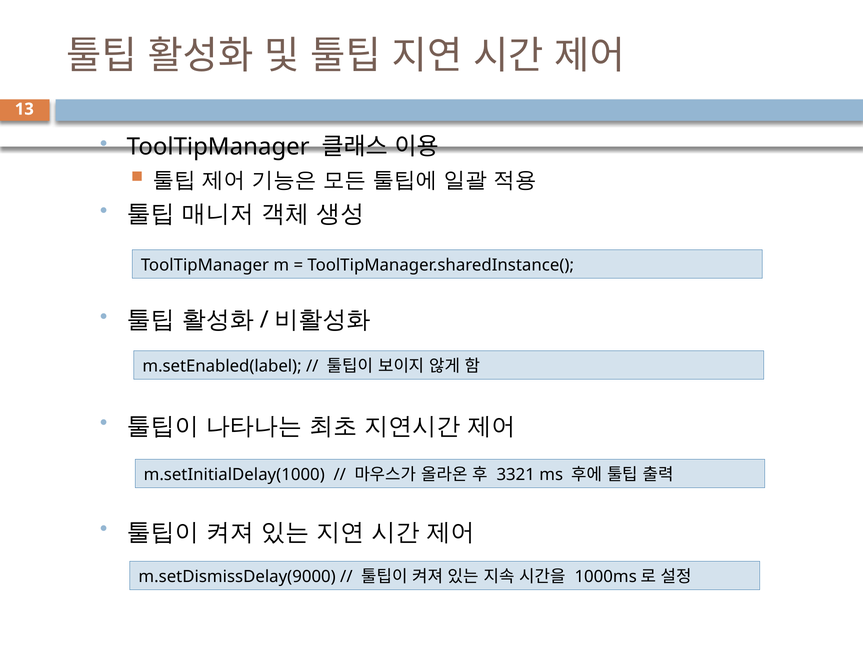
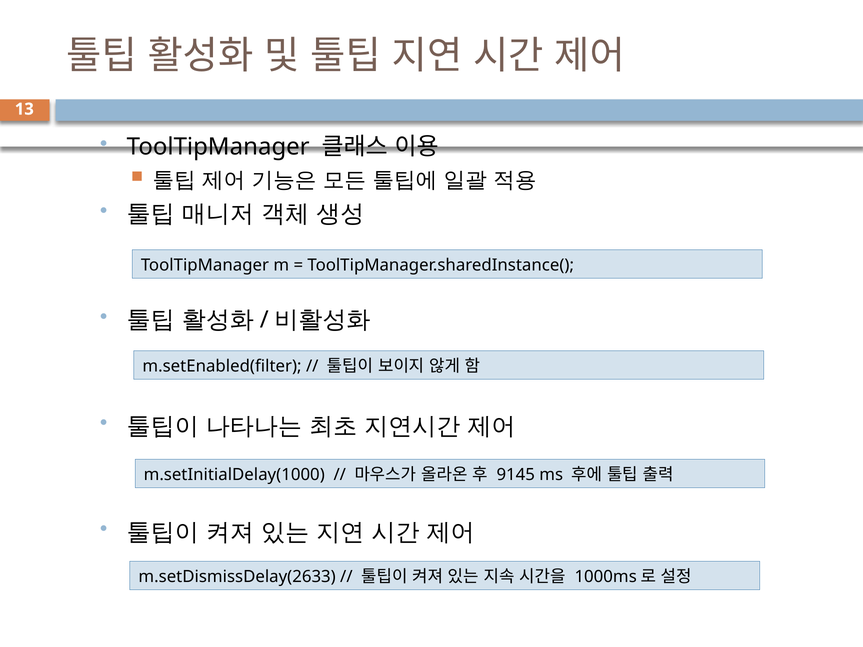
m.setEnabled(label: m.setEnabled(label -> m.setEnabled(filter (222, 366)
3321: 3321 -> 9145 (516, 475)
m.setDismissDelay(9000: m.setDismissDelay(9000 -> m.setDismissDelay(2633 (237, 577)
